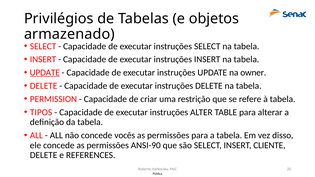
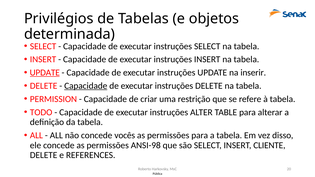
armazenado: armazenado -> determinada (69, 34)
owner: owner -> inserir (253, 73)
Capacidade underline: none -> present (86, 86)
TIPOS: TIPOS -> TODO (41, 112)
ANSI-90: ANSI-90 -> ANSI-98 (146, 145)
